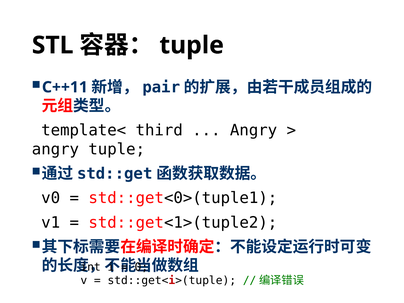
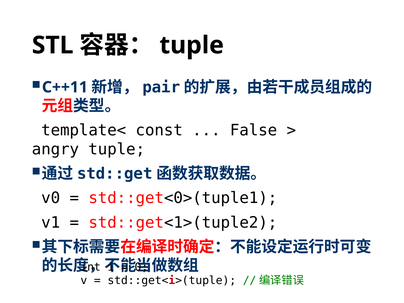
third: third -> const (159, 130)
Angry: Angry -> False (254, 130)
